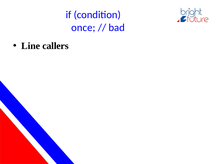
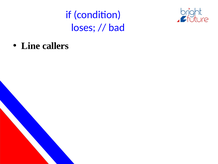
once: once -> loses (83, 27)
